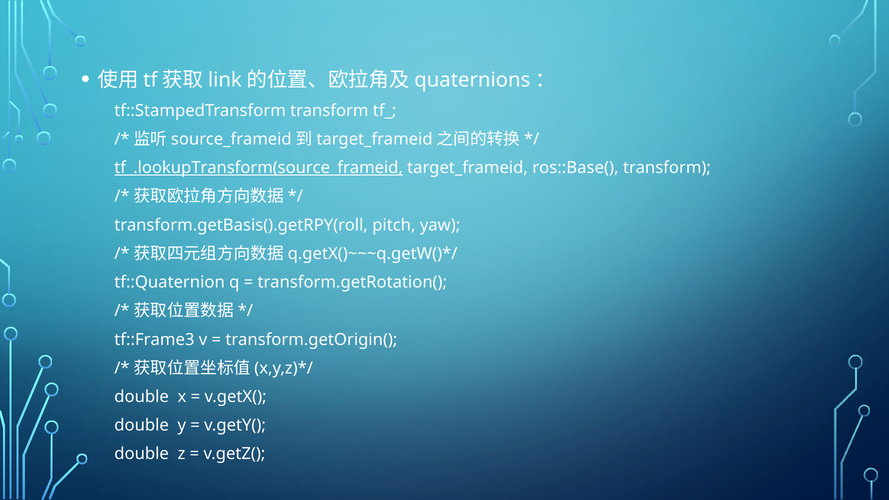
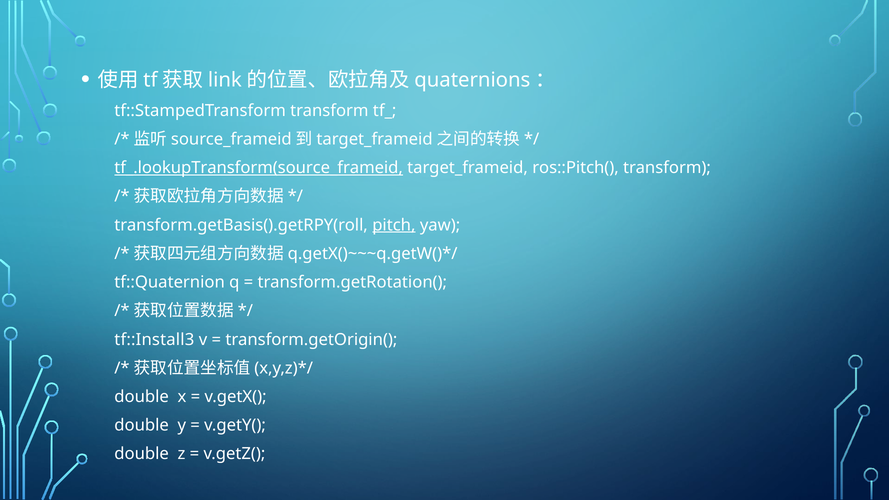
ros::Base(: ros::Base( -> ros::Pitch( (575, 168)
pitch underline: none -> present (394, 225)
tf::Frame3: tf::Frame3 -> tf::Install3 (154, 340)
